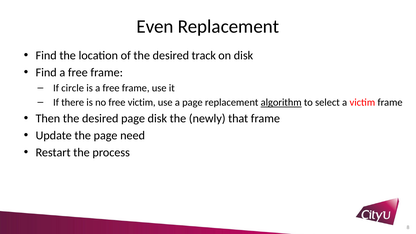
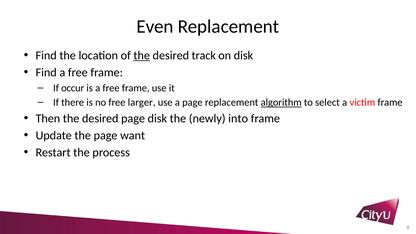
the underline: none -> present (142, 55)
circle: circle -> occur (73, 88)
free victim: victim -> larger (142, 102)
that: that -> into (238, 119)
need: need -> want (133, 136)
